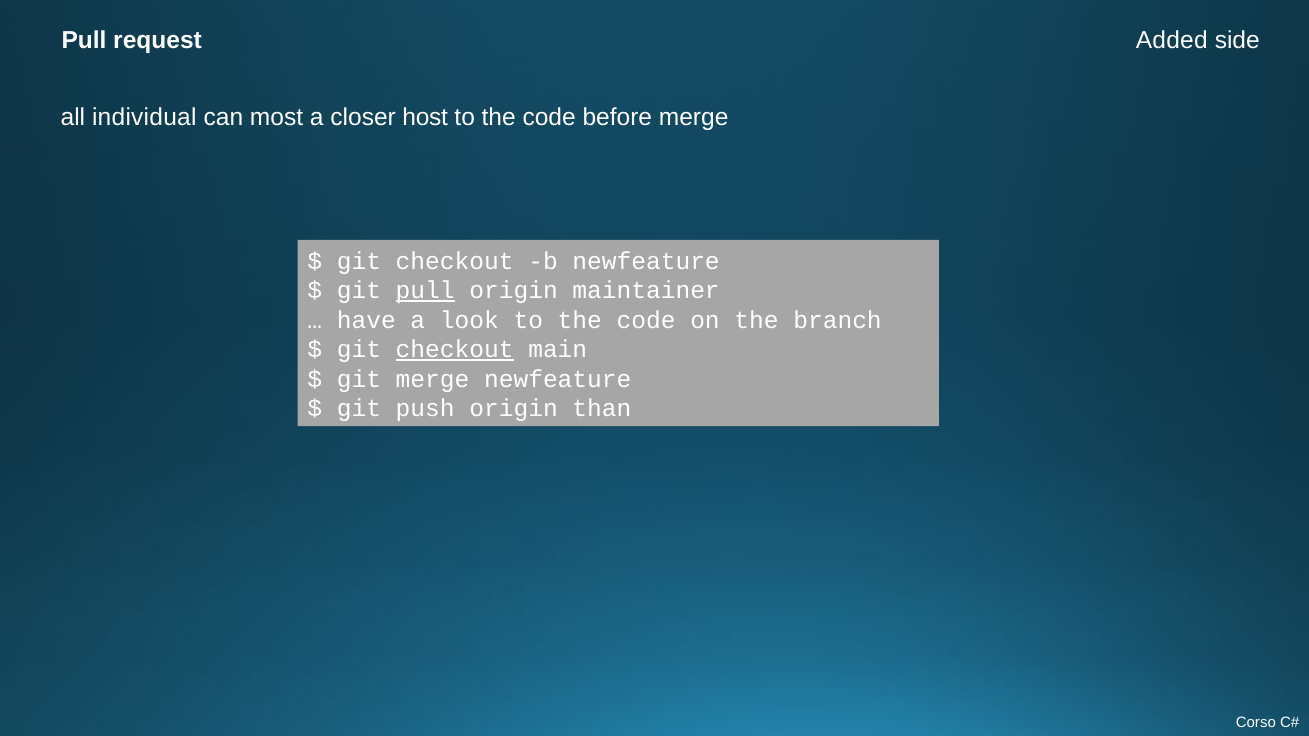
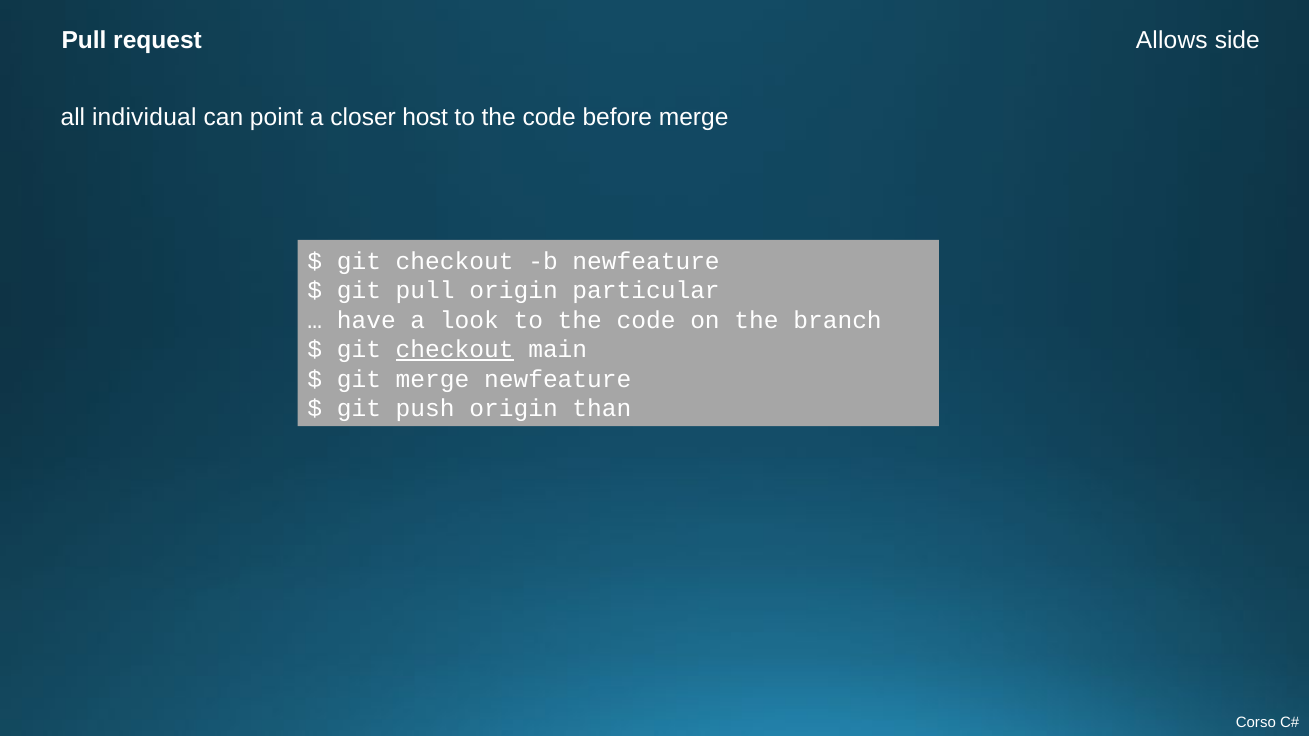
Added: Added -> Allows (1172, 40)
most: most -> point (277, 118)
pull underline: present -> none (425, 291)
maintainer: maintainer -> particular (646, 291)
